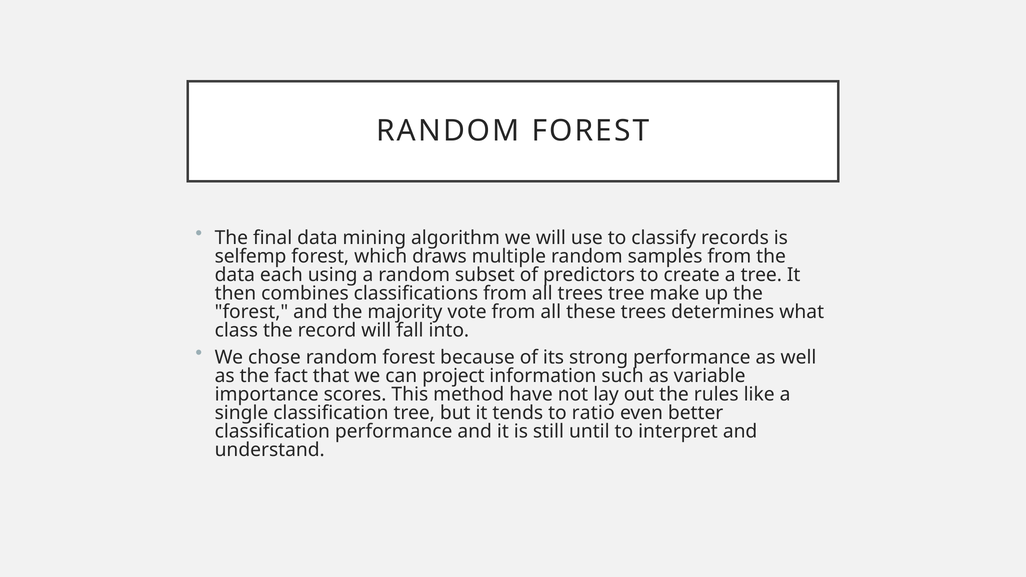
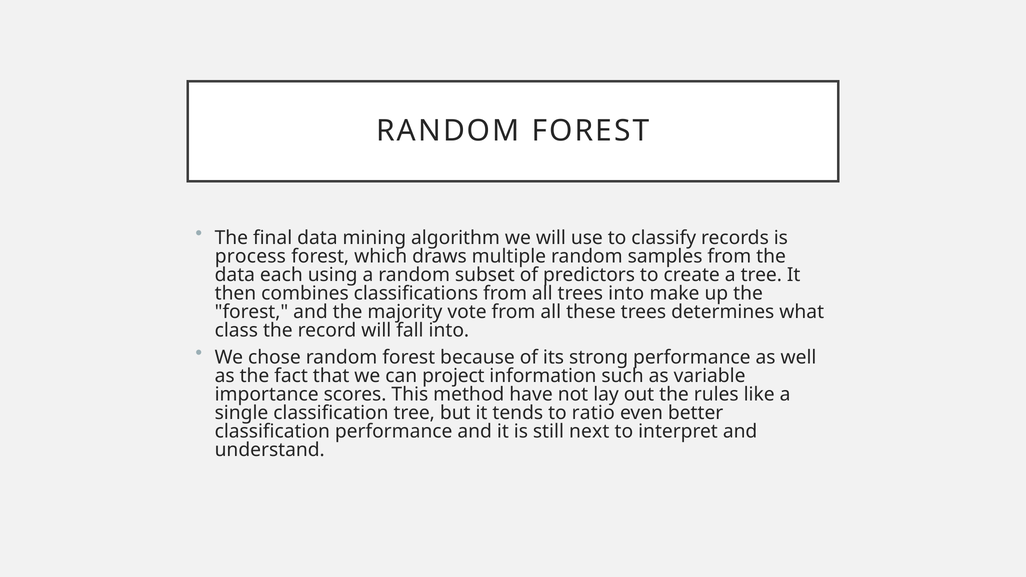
selfemp: selfemp -> process (250, 256)
trees tree: tree -> into (626, 293)
until: until -> next (589, 431)
